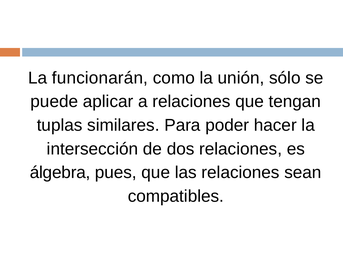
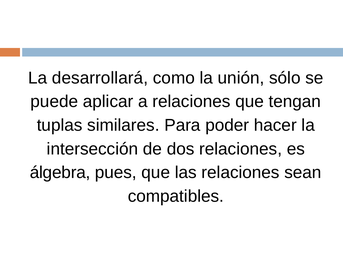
funcionarán: funcionarán -> desarrollará (100, 78)
